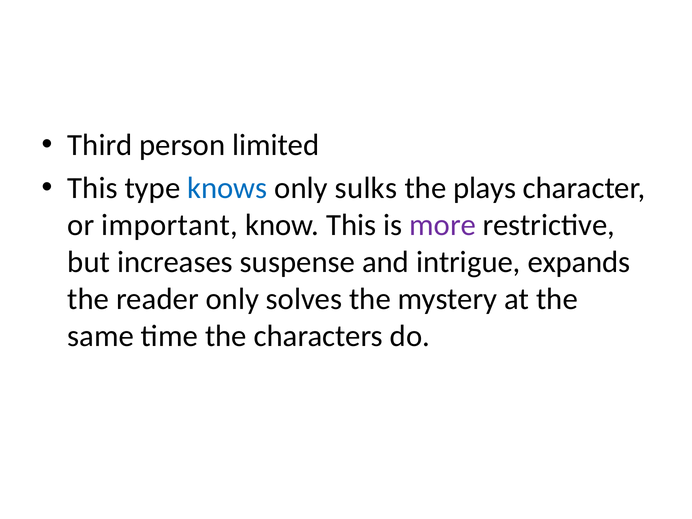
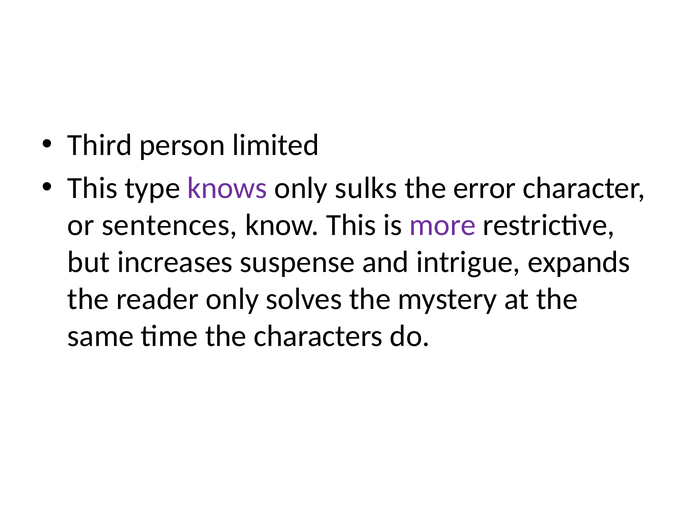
knows colour: blue -> purple (227, 188)
plays: plays -> error (485, 188)
important: important -> sentences (170, 225)
